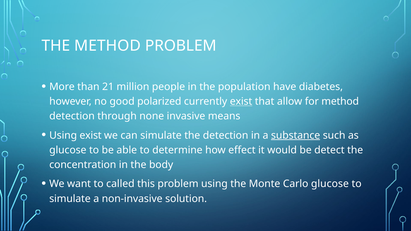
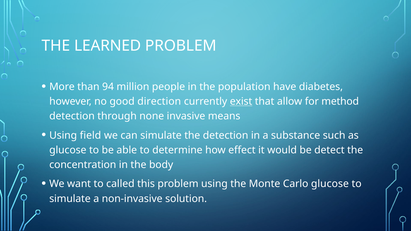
THE METHOD: METHOD -> LEARNED (108, 46)
21: 21 -> 94 (108, 87)
polarized: polarized -> direction (159, 102)
Using exist: exist -> field (90, 135)
substance underline: present -> none (296, 135)
